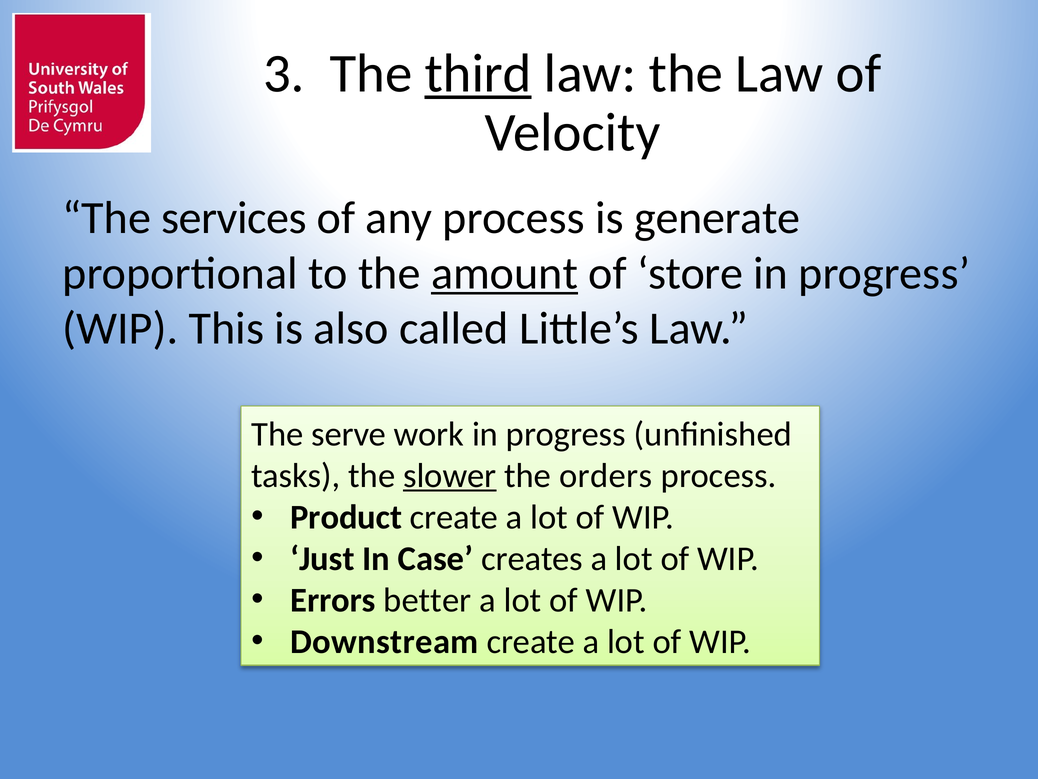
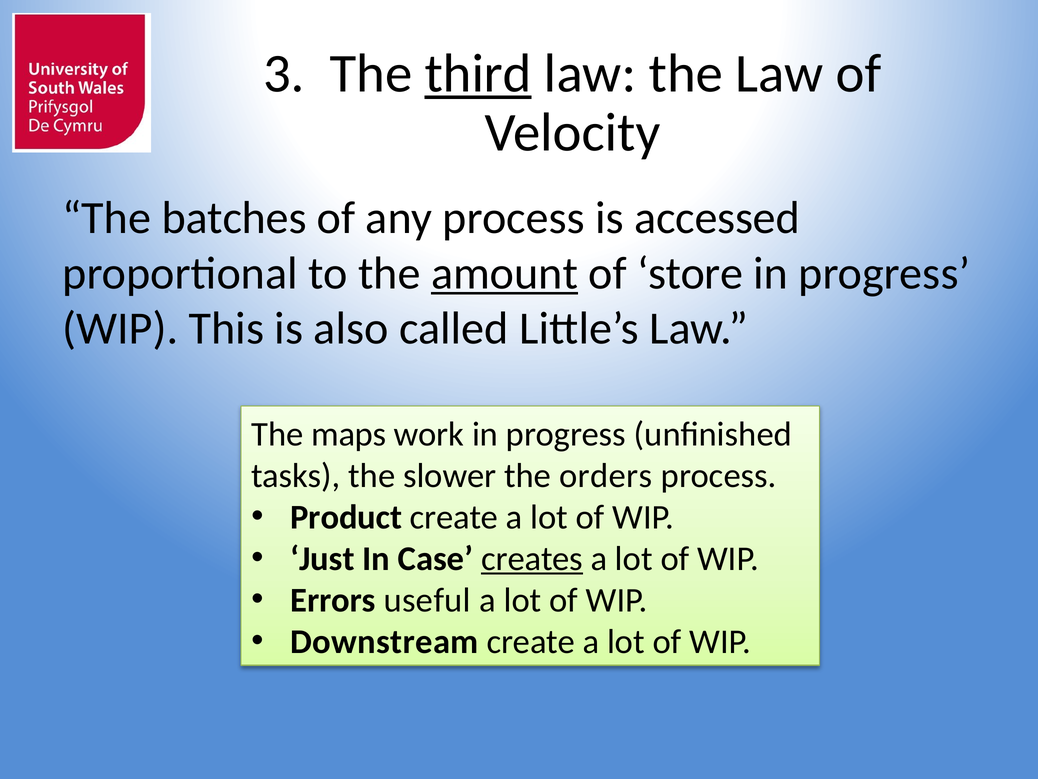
services: services -> batches (234, 218)
generate: generate -> accessed (717, 218)
serve: serve -> maps (349, 434)
slower underline: present -> none (450, 475)
creates underline: none -> present (532, 558)
better: better -> useful (427, 600)
